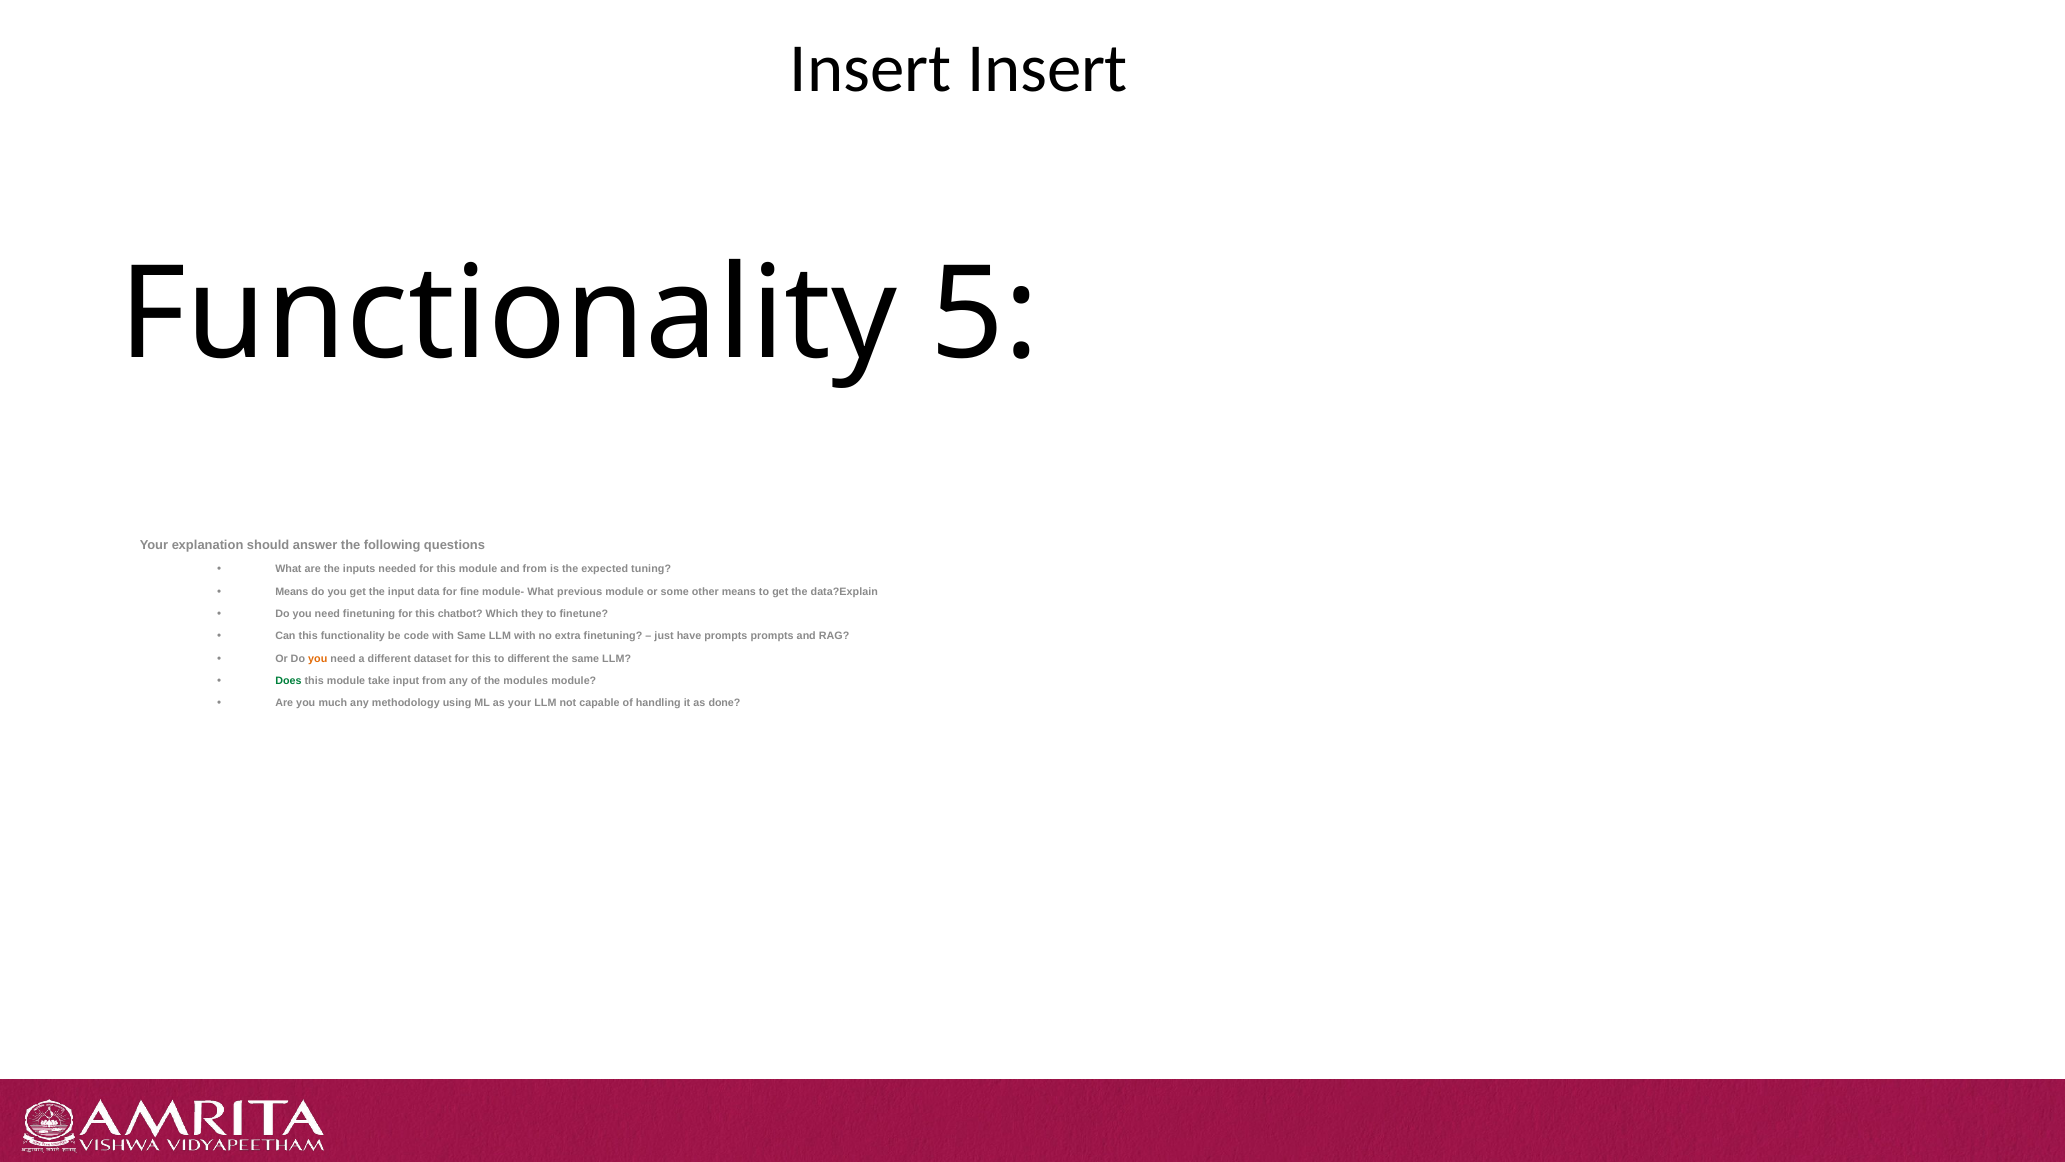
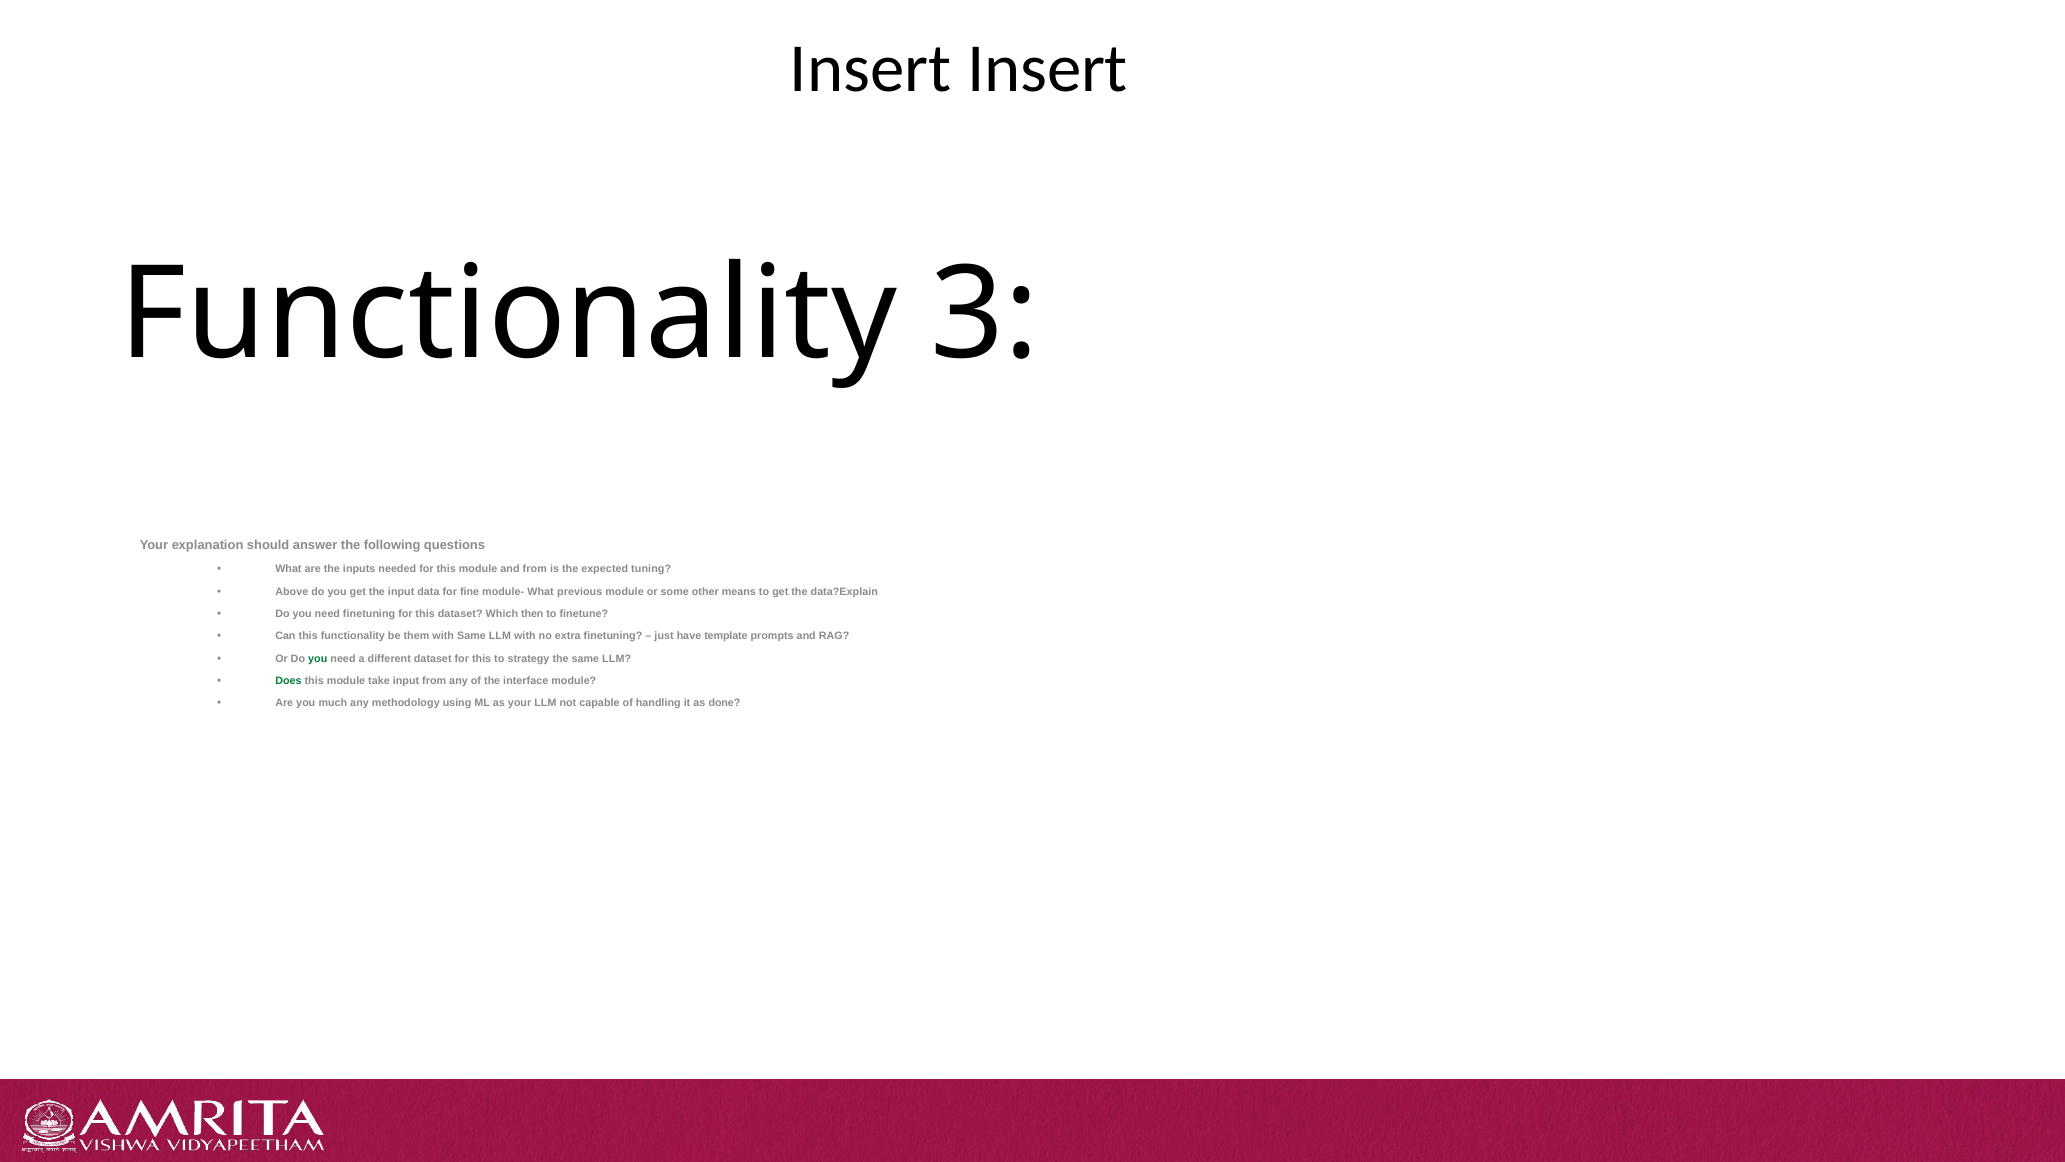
5: 5 -> 3 (985, 315)
Means: Means -> Above (292, 591)
this chatbot: chatbot -> dataset (460, 614)
they: they -> then (532, 614)
code: code -> them (416, 636)
have prompts: prompts -> template (726, 636)
you colour: orange -> green (318, 658)
to different: different -> strategy (529, 658)
modules: modules -> interface (526, 681)
